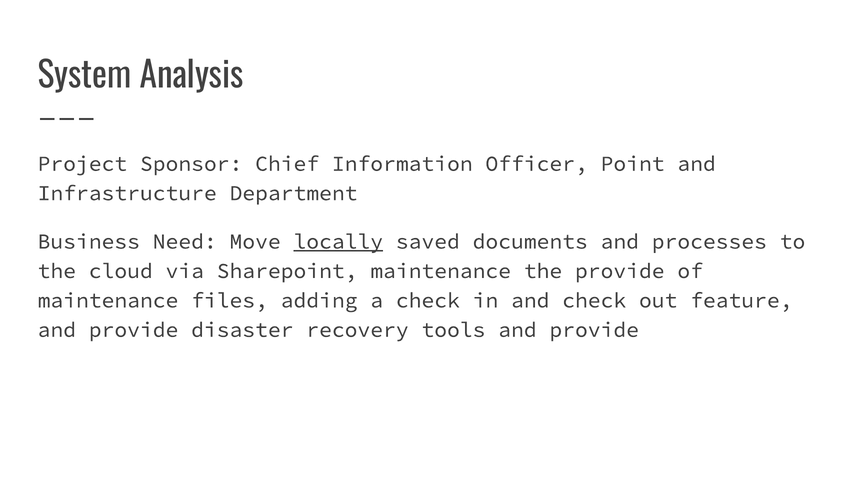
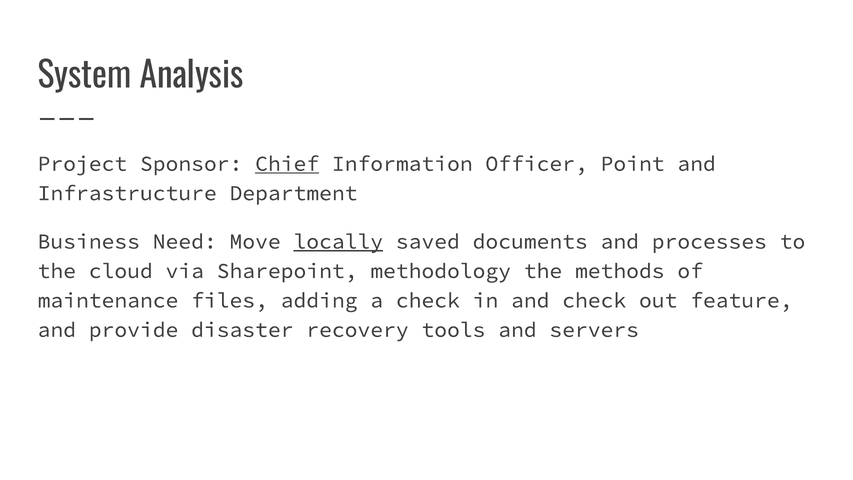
Chief underline: none -> present (287, 164)
Sharepoint maintenance: maintenance -> methodology (441, 271)
the provide: provide -> methods (620, 271)
tools and provide: provide -> servers (594, 330)
